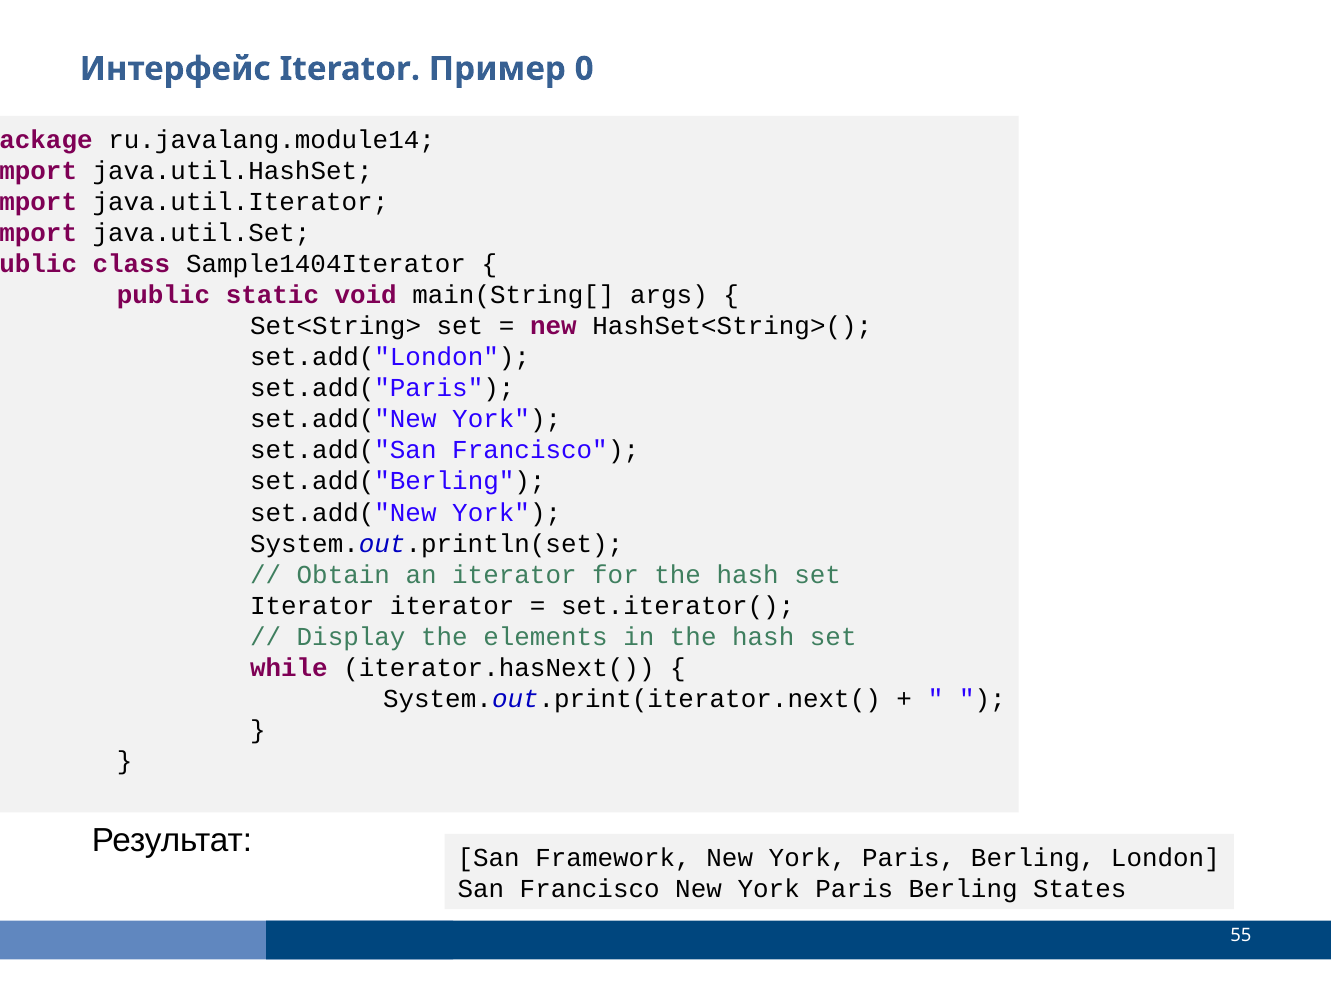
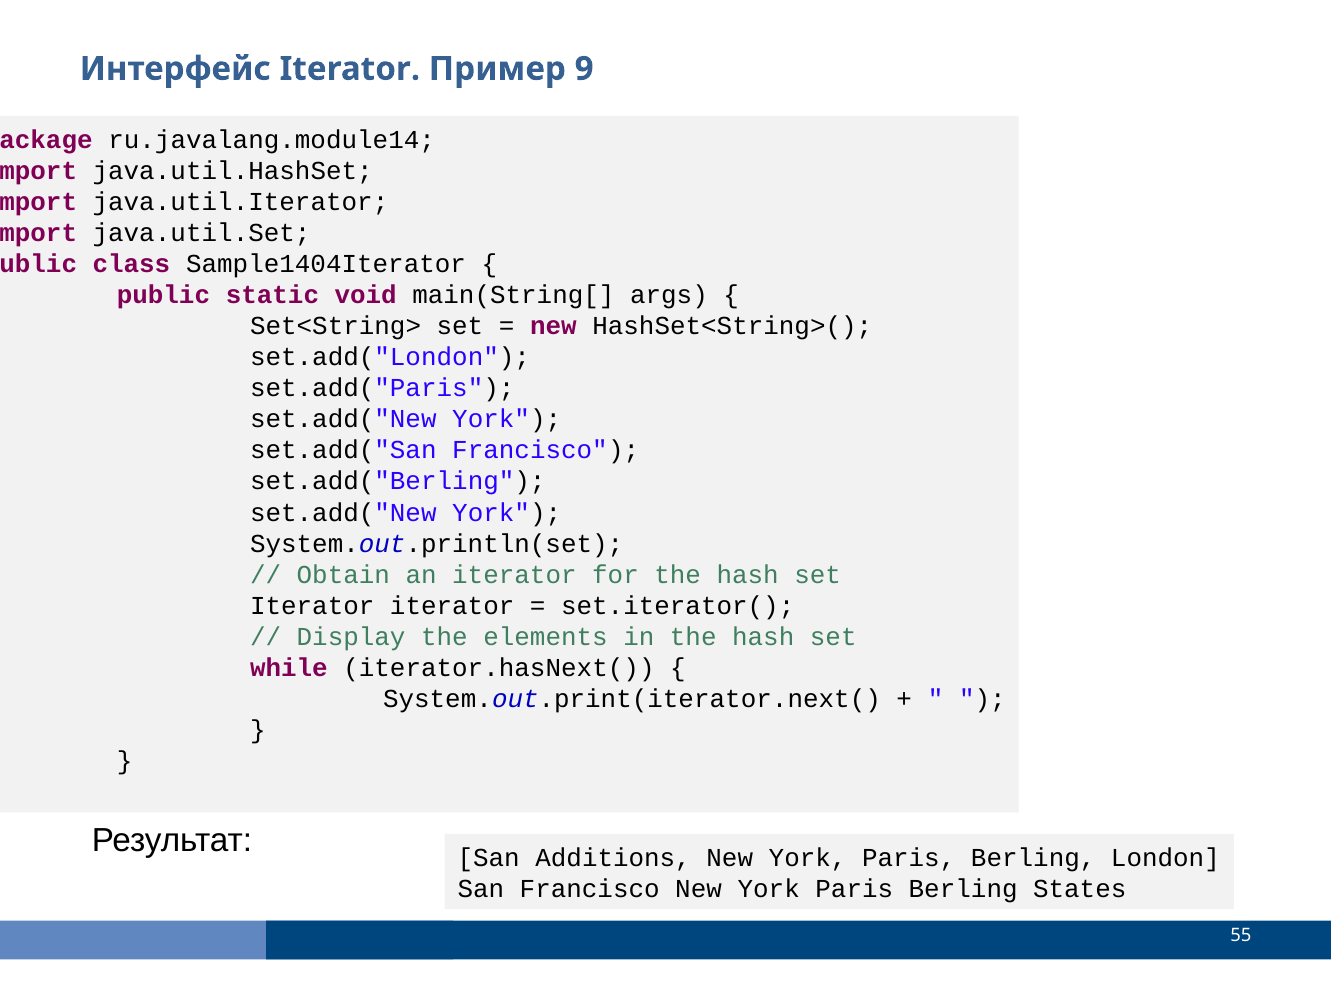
0: 0 -> 9 (584, 69)
Framework: Framework -> Additions (613, 858)
